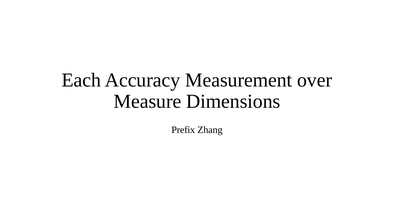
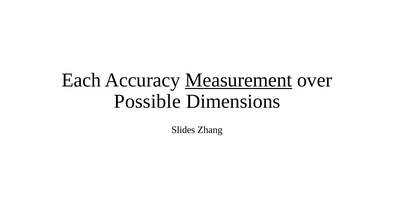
Measurement underline: none -> present (239, 80)
Measure: Measure -> Possible (147, 101)
Prefix: Prefix -> Slides (183, 130)
